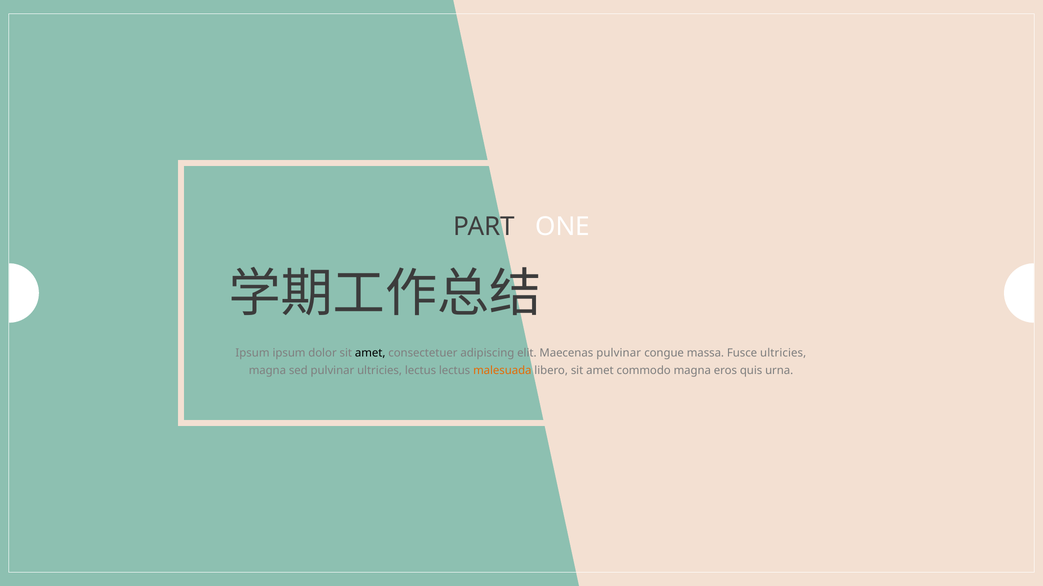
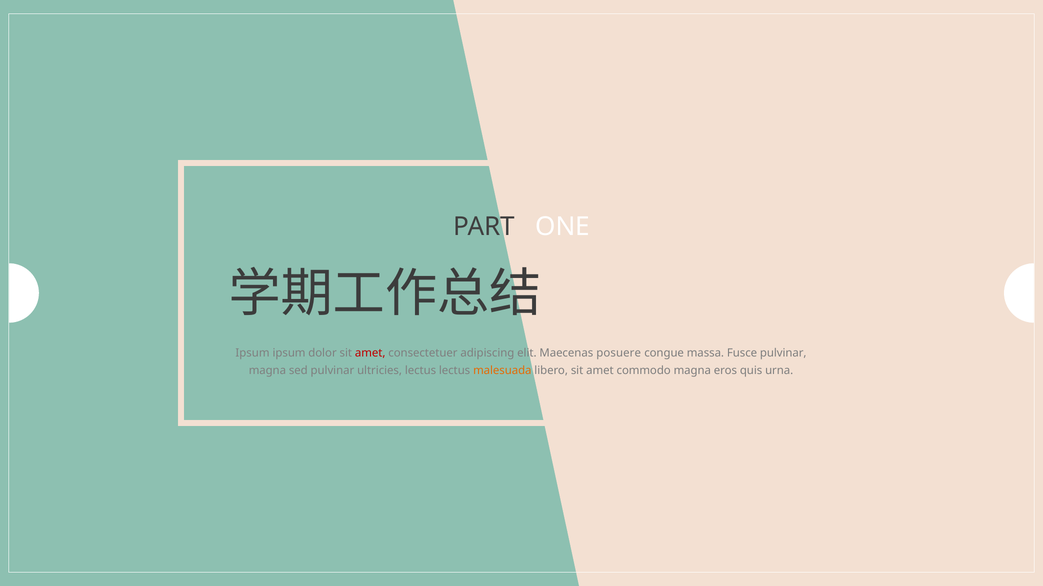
amet colour: black -> red (370, 353)
Maecenas pulvinar: pulvinar -> posuere (619, 353)
Fusce ultricies: ultricies -> pulvinar (783, 353)
